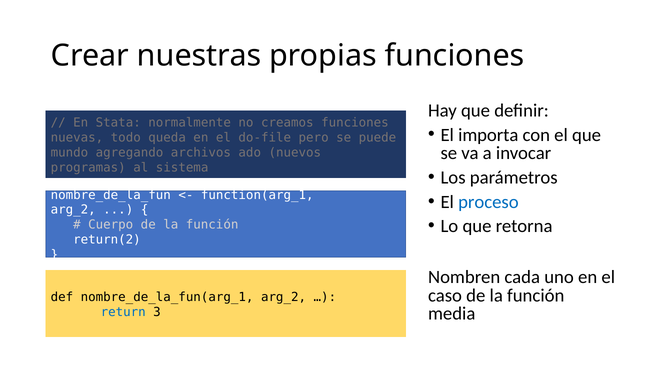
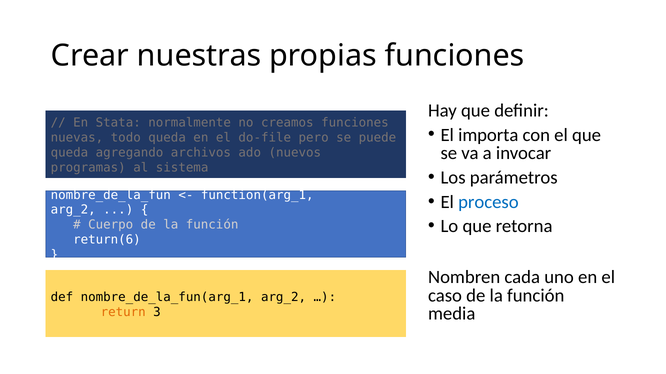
mundo: mundo -> queda (69, 153)
return(2: return(2 -> return(6 (107, 240)
return colour: blue -> orange (123, 313)
